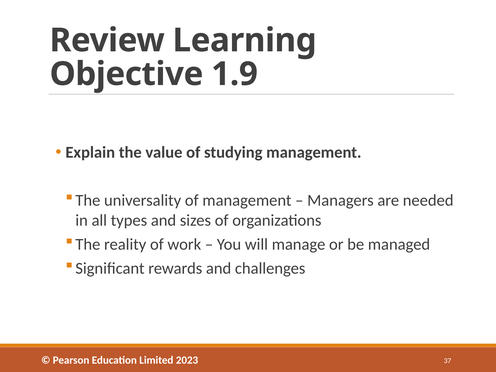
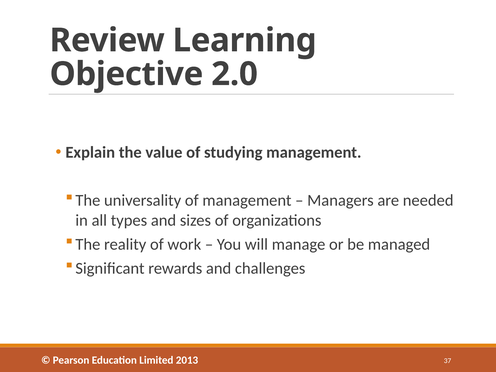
1.9: 1.9 -> 2.0 (235, 74)
2023: 2023 -> 2013 (187, 360)
